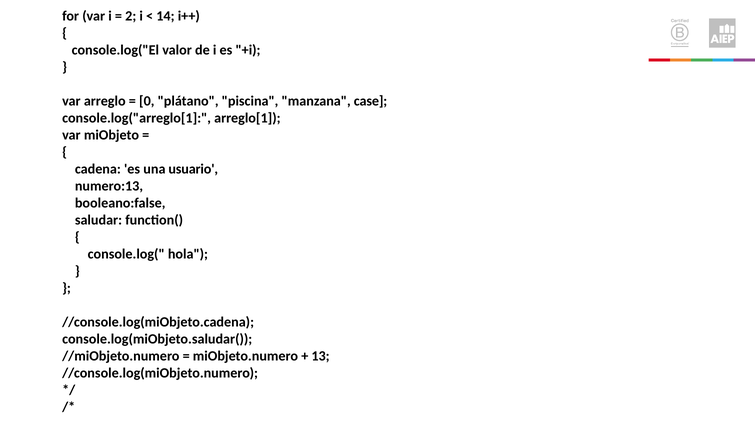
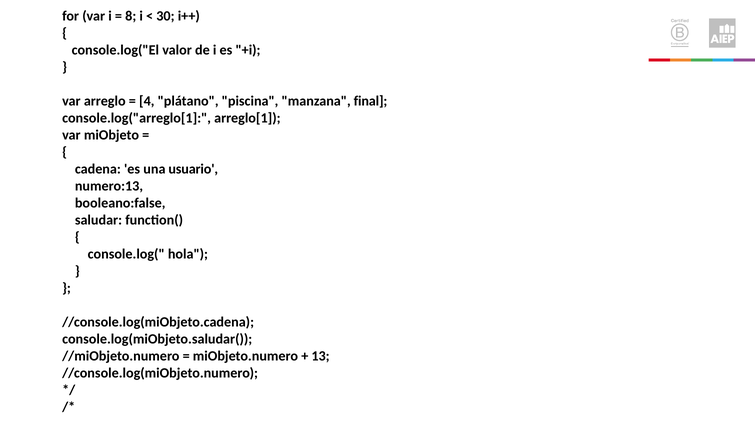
2: 2 -> 8 (131, 16)
14: 14 -> 30 (165, 16)
0: 0 -> 4 (147, 101)
case: case -> final (371, 101)
